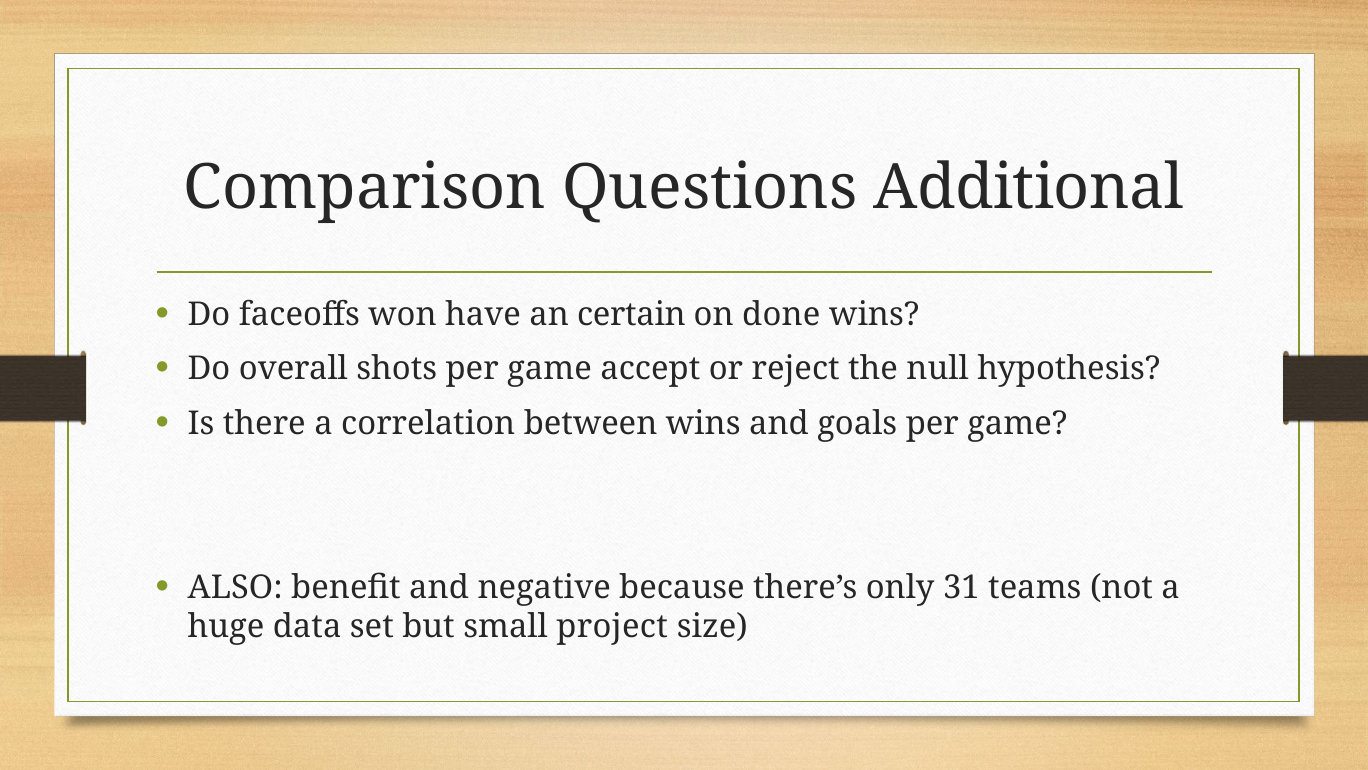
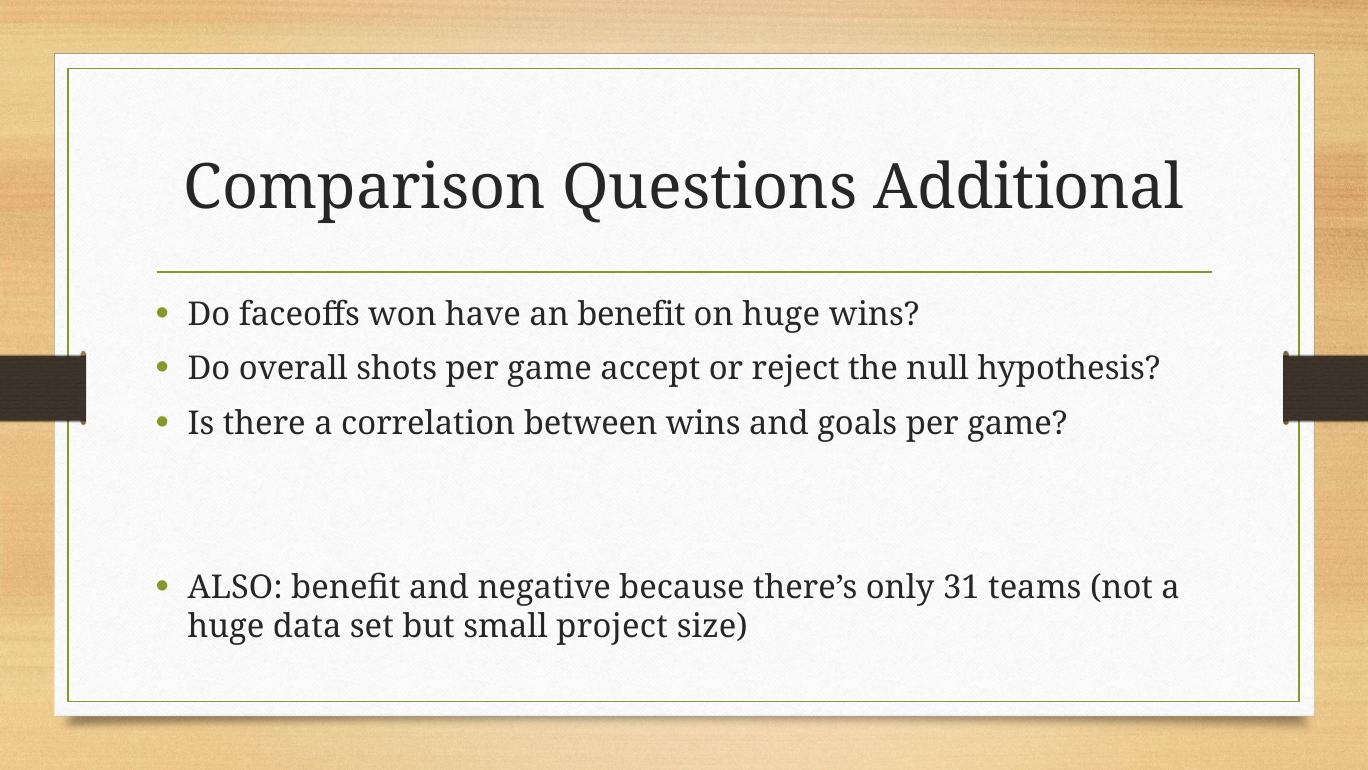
an certain: certain -> benefit (631, 314)
on done: done -> huge (781, 314)
